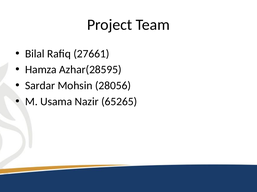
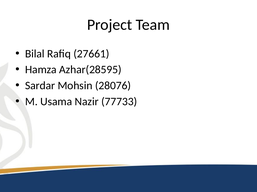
28056: 28056 -> 28076 (113, 86)
65265: 65265 -> 77733 (119, 102)
